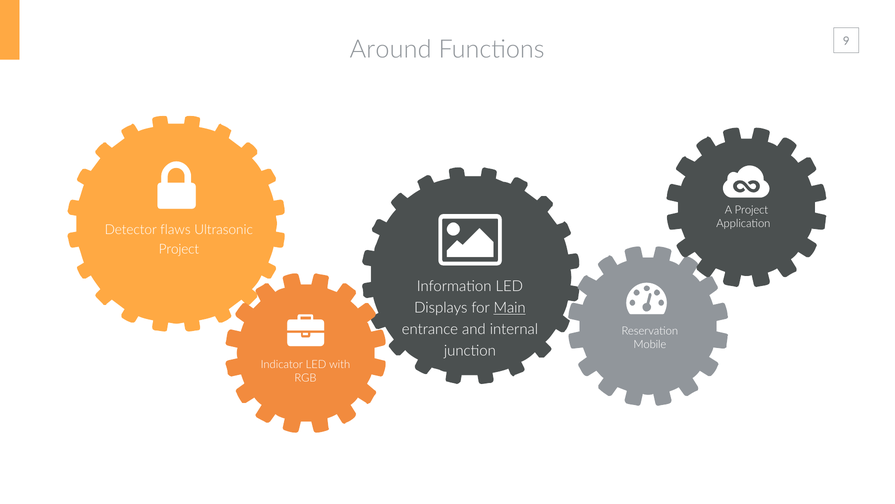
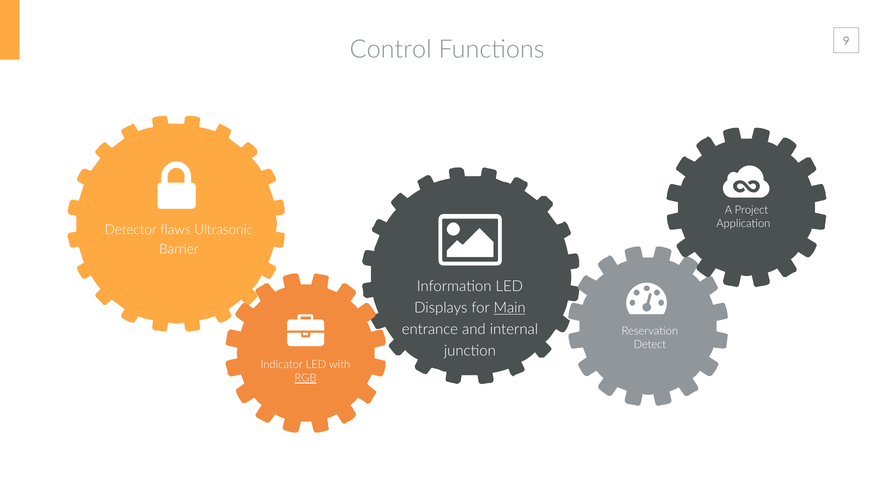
Around: Around -> Control (391, 49)
Project: Project -> Barrier (179, 249)
Mobile: Mobile -> Detect (650, 344)
RGB underline: none -> present (305, 378)
